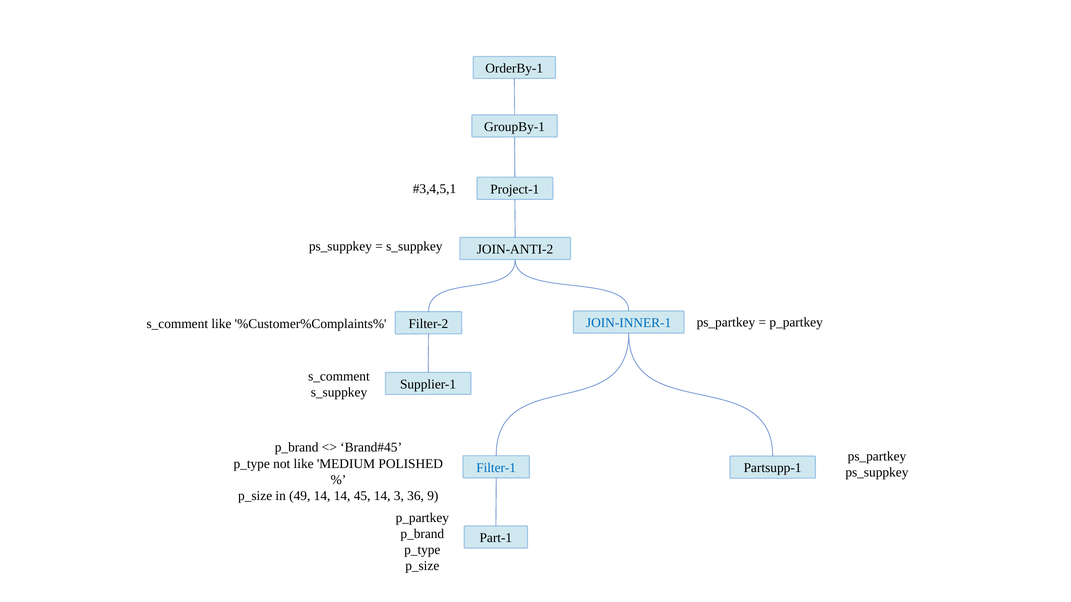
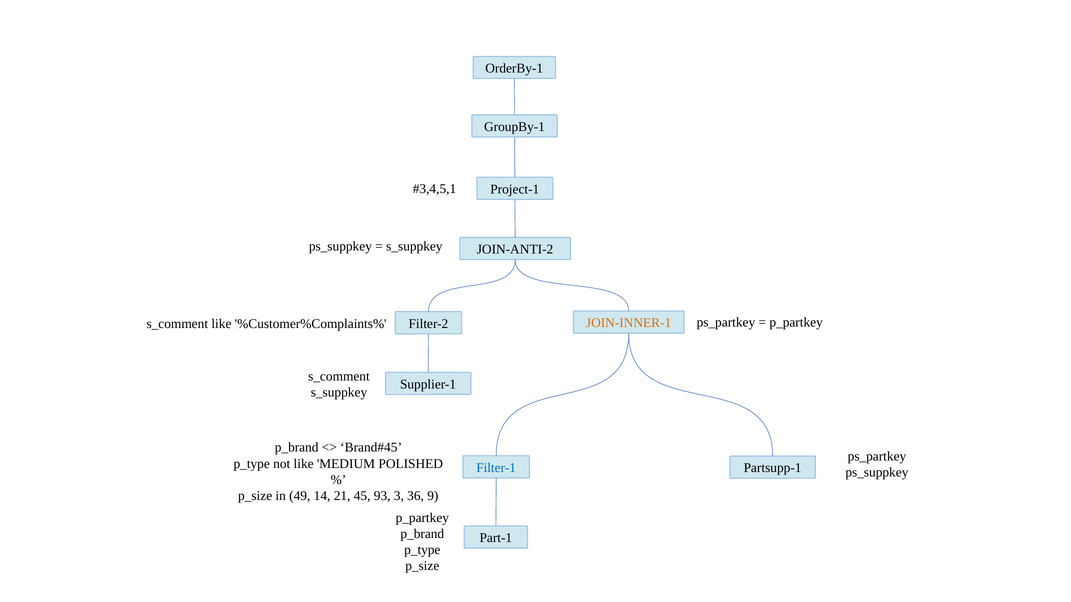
JOIN-INNER-1 colour: blue -> orange (629, 323)
14 14: 14 -> 21 (342, 496)
45 14: 14 -> 93 (382, 496)
